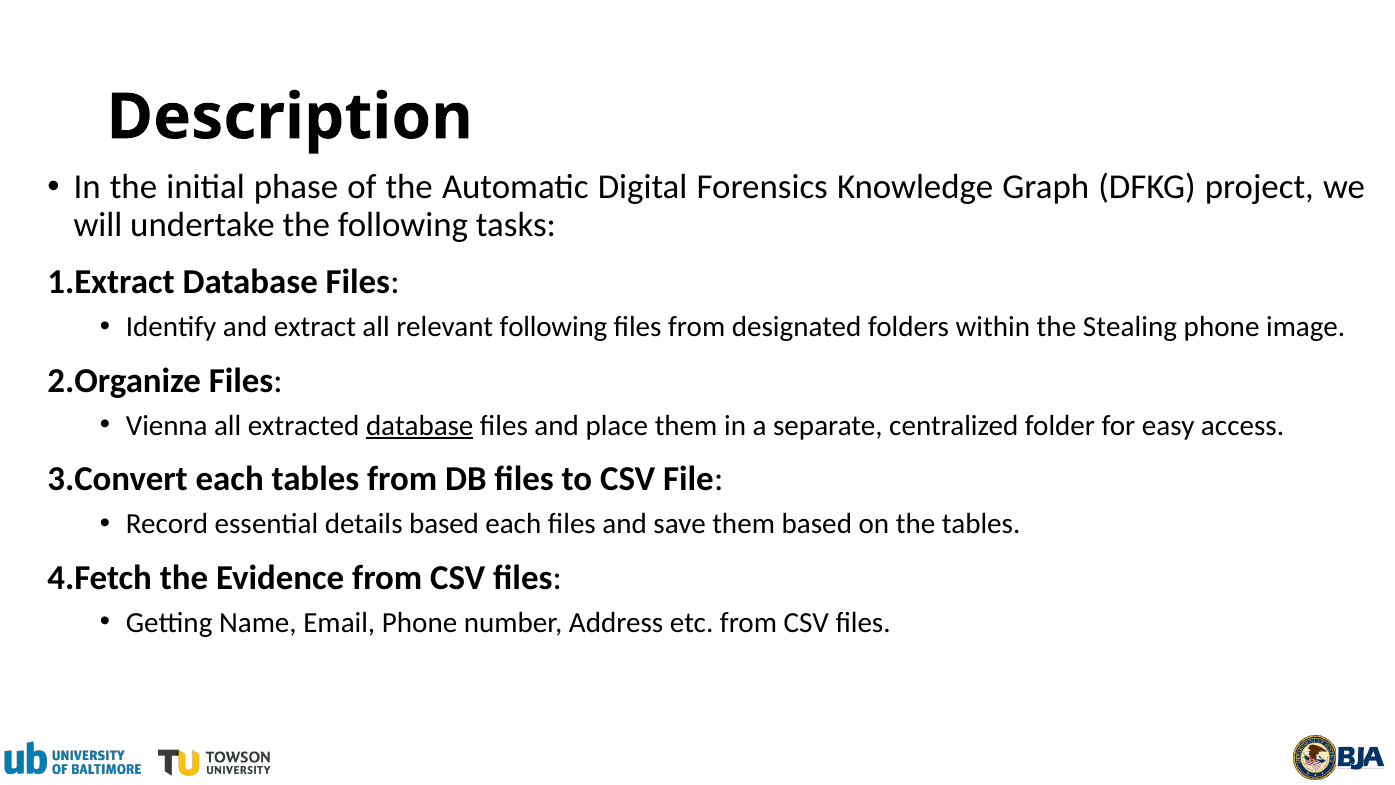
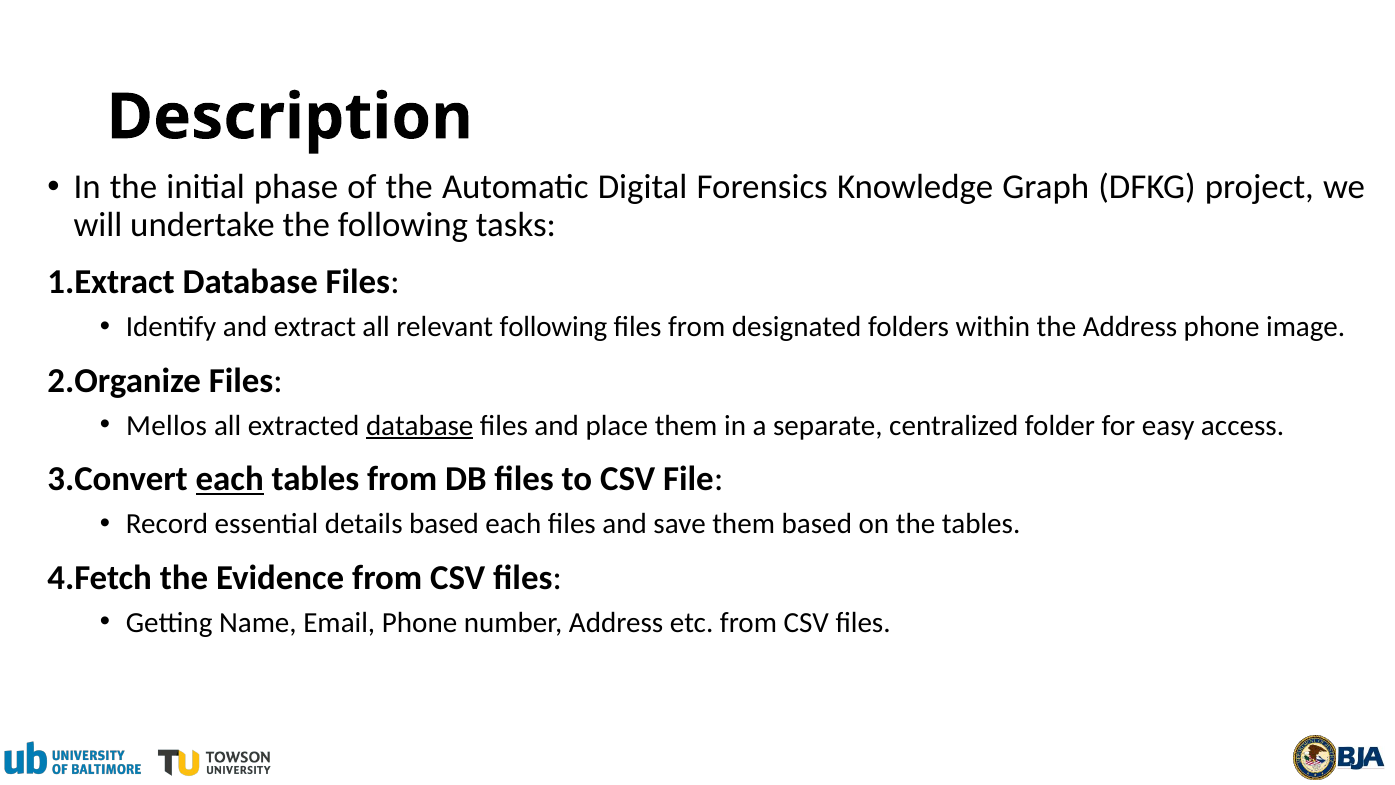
the Stealing: Stealing -> Address (1130, 327)
Vienna: Vienna -> Mellos (167, 426)
each underline: none -> present (230, 479)
